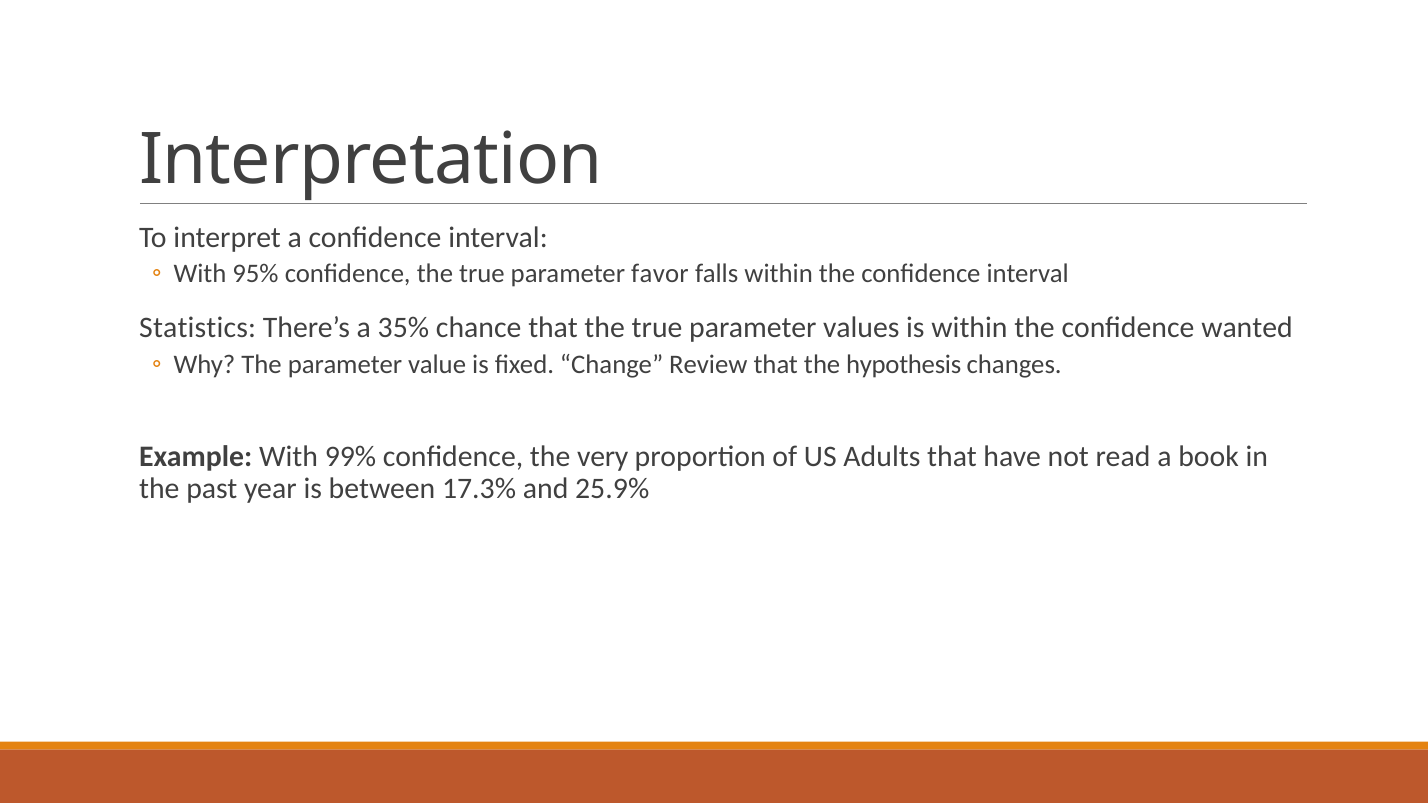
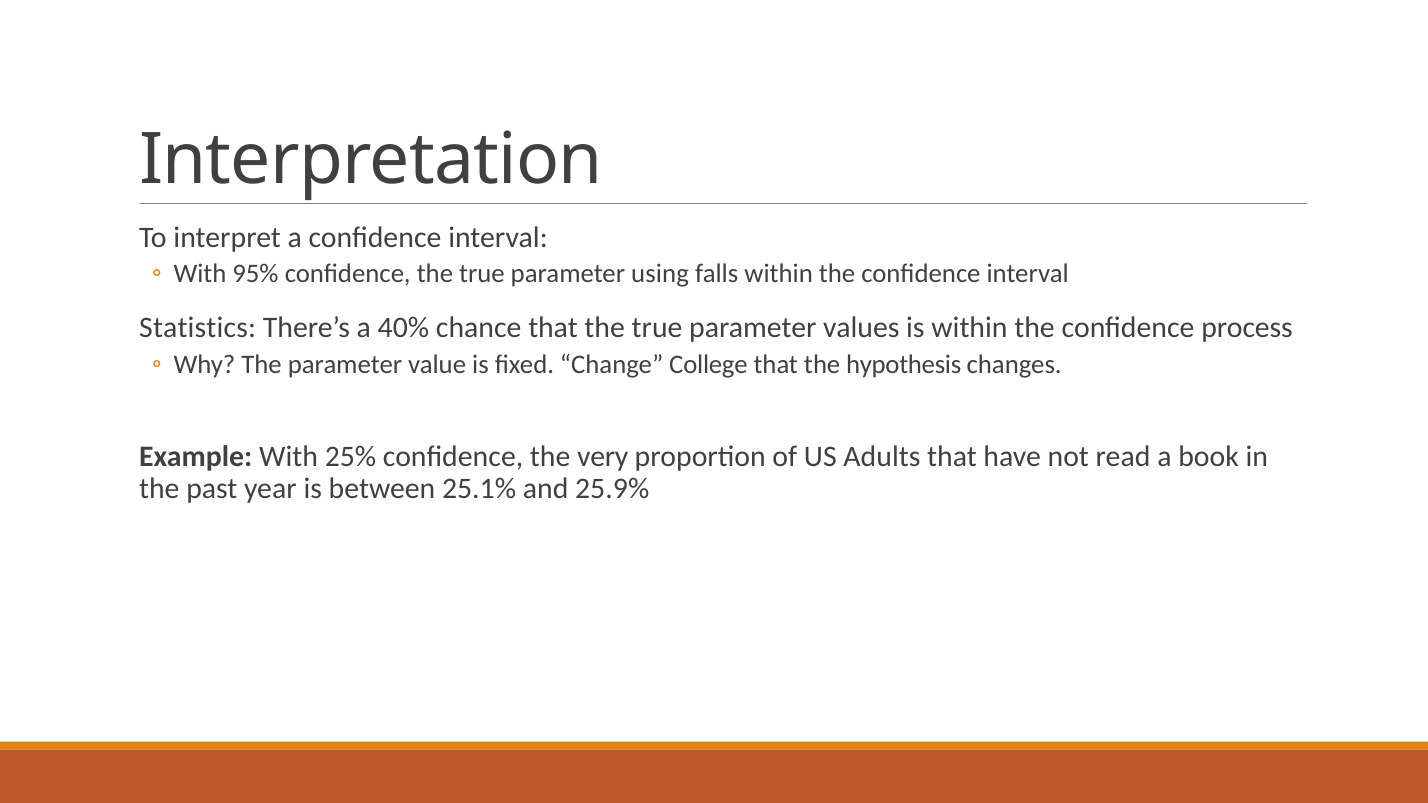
favor: favor -> using (660, 274)
35%: 35% -> 40% (403, 328)
wanted: wanted -> process (1247, 328)
Review: Review -> College (708, 365)
99%: 99% -> 25% (351, 457)
17.3%: 17.3% -> 25.1% (479, 489)
